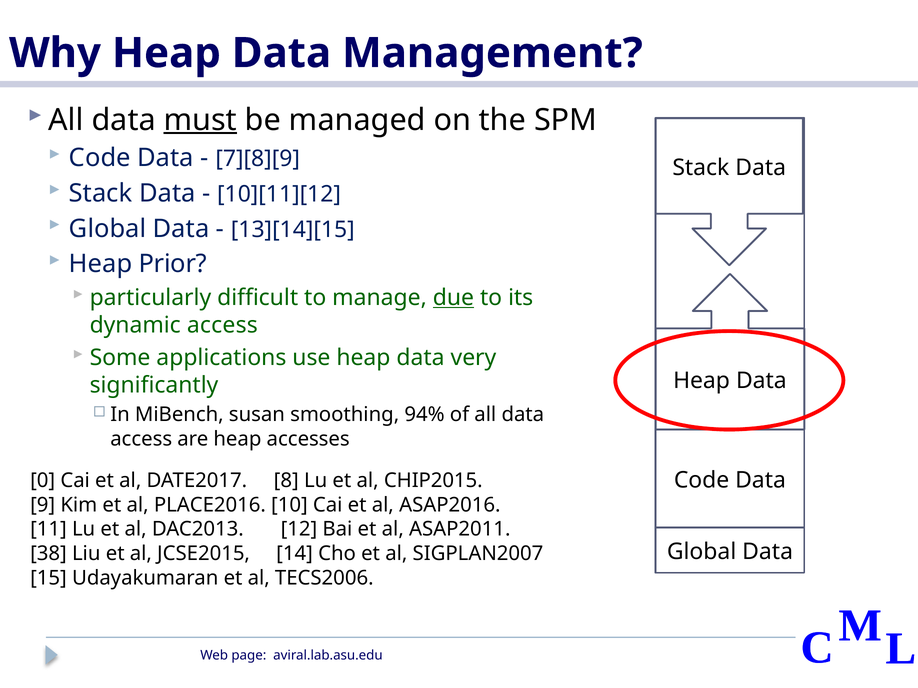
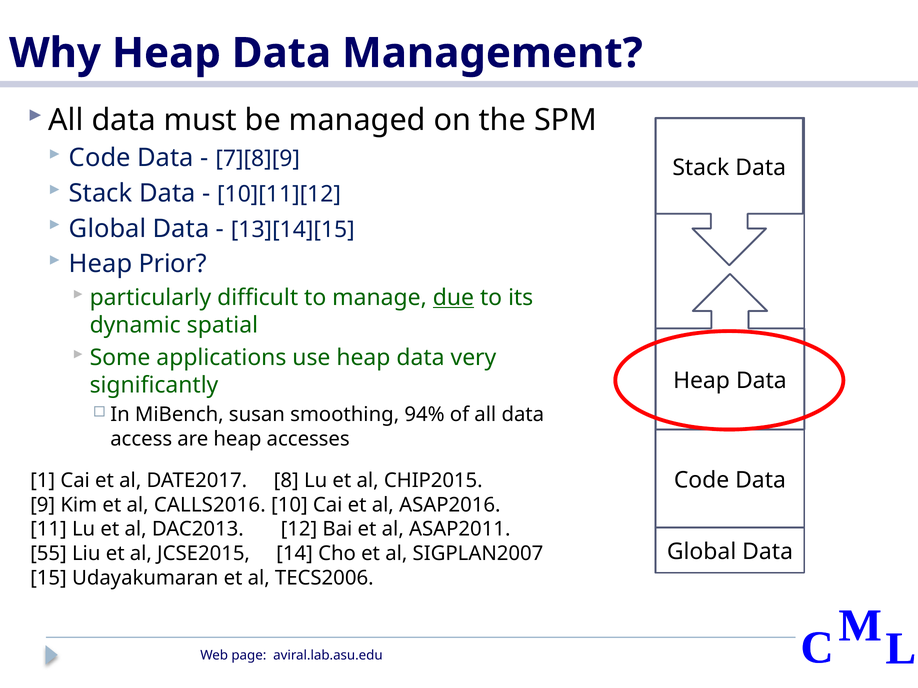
must underline: present -> none (200, 120)
dynamic access: access -> spatial (222, 325)
0: 0 -> 1 (43, 481)
PLACE2016: PLACE2016 -> CALLS2016 (210, 505)
38: 38 -> 55 (48, 554)
